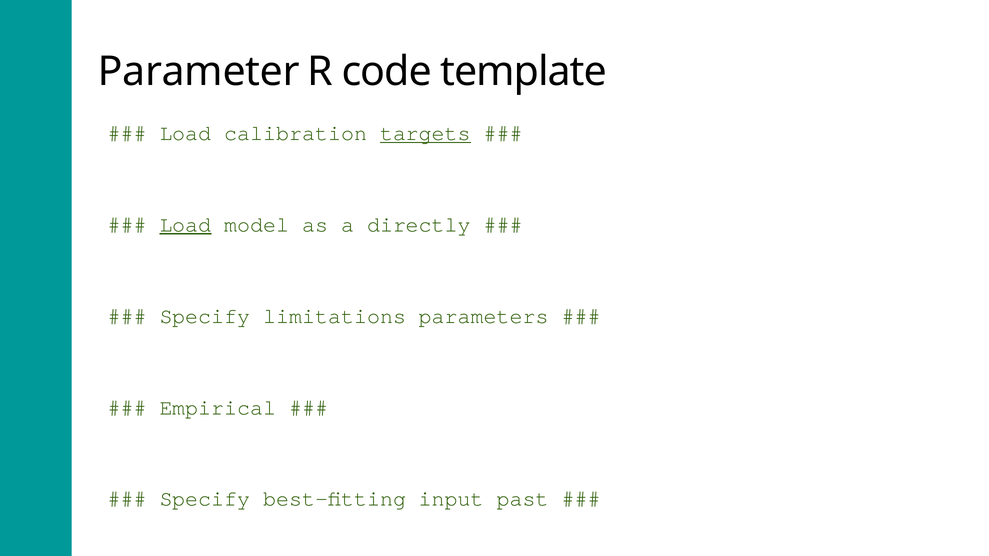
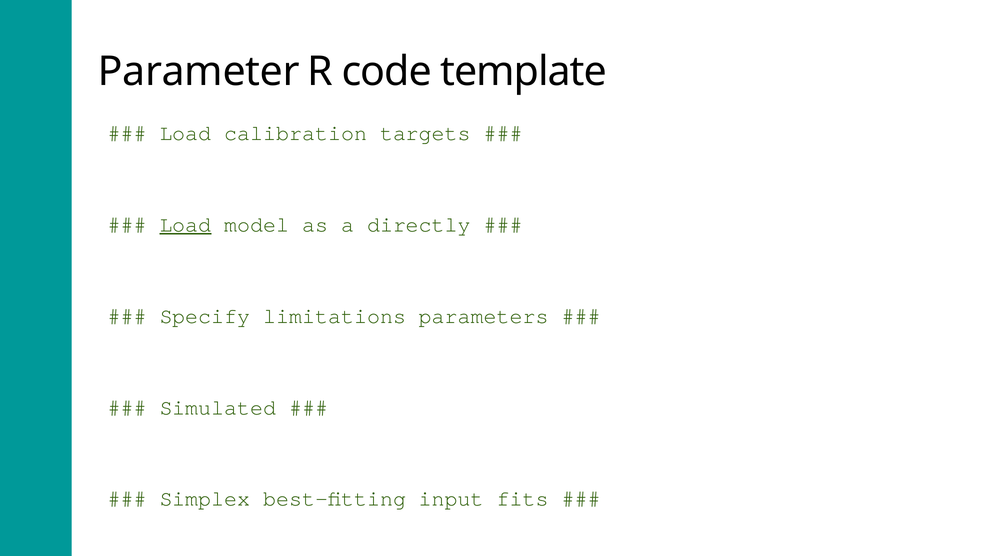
targets underline: present -> none (425, 133)
Empirical: Empirical -> Simulated (218, 408)
Specify: Specify -> Simplex (205, 499)
past: past -> fits (523, 499)
